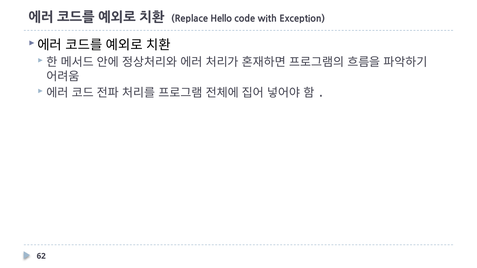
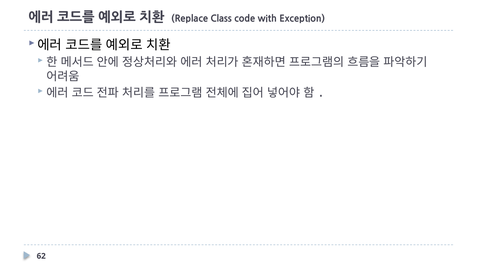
Hello: Hello -> Class (221, 19)
